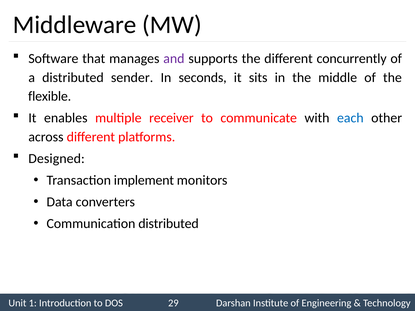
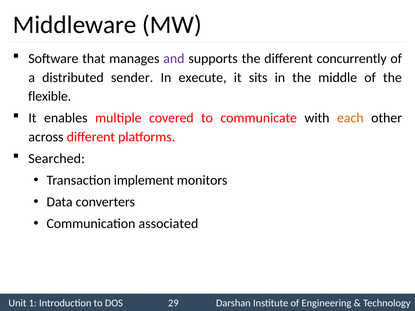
seconds: seconds -> execute (203, 78)
receiver: receiver -> covered (171, 118)
each colour: blue -> orange (350, 118)
Designed: Designed -> Searched (57, 159)
Communication distributed: distributed -> associated (168, 224)
